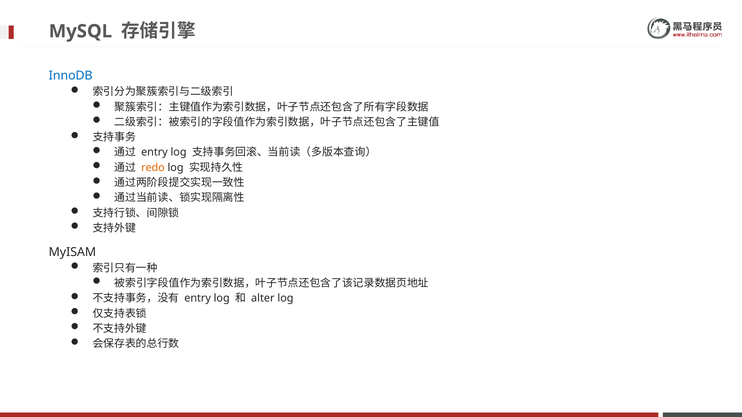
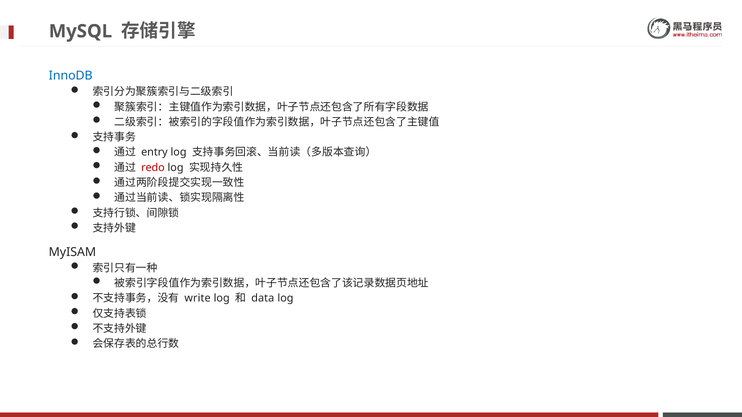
redo colour: orange -> red (153, 168)
entry: entry -> write (198, 299)
alter: alter -> data (263, 299)
